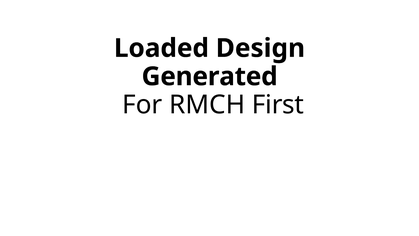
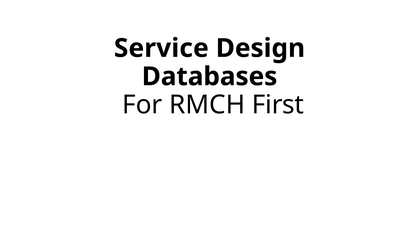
Loaded: Loaded -> Service (161, 48)
Generated: Generated -> Databases (210, 76)
